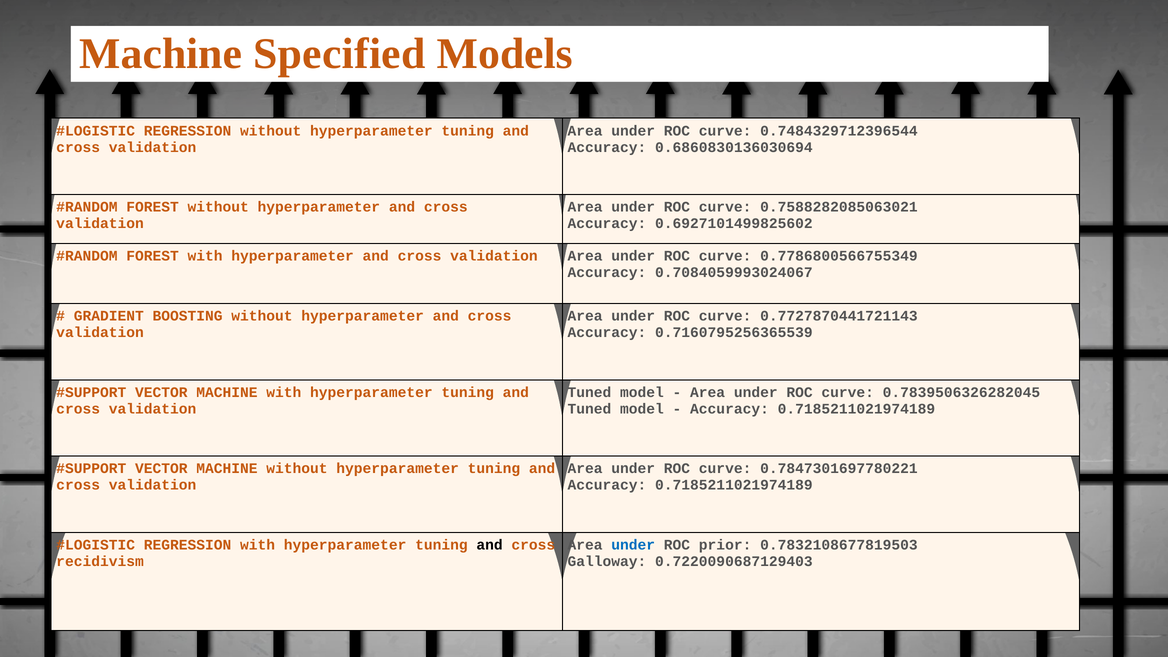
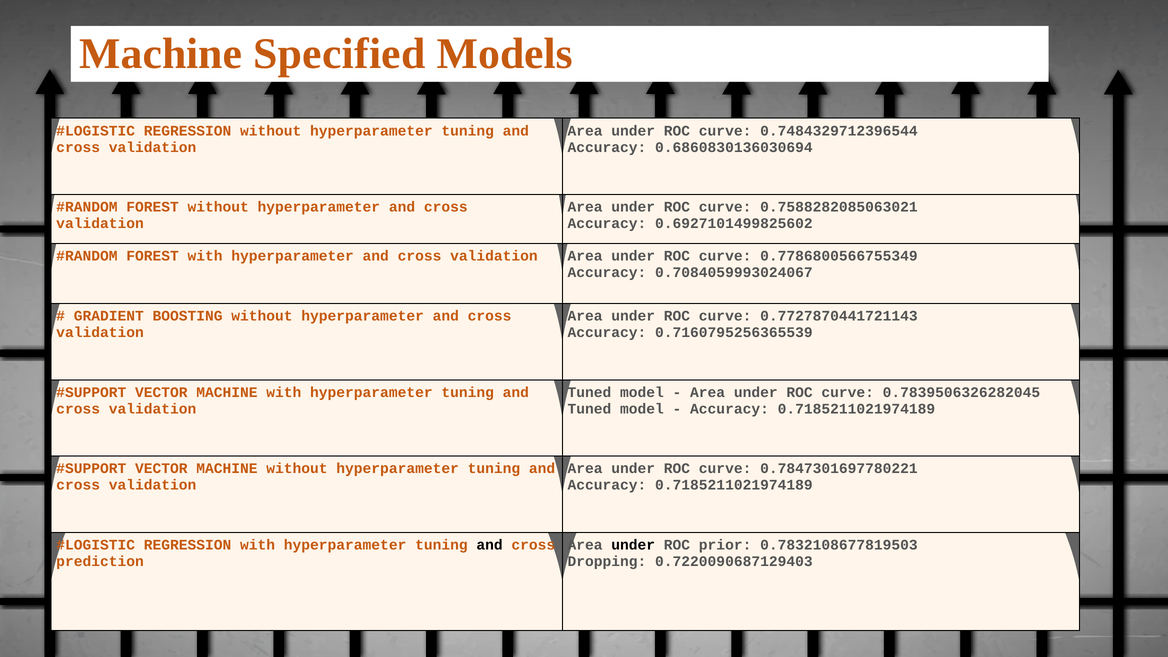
under colour: blue -> black (633, 545)
recidivism: recidivism -> prediction (100, 562)
Galloway: Galloway -> Dropping (607, 562)
